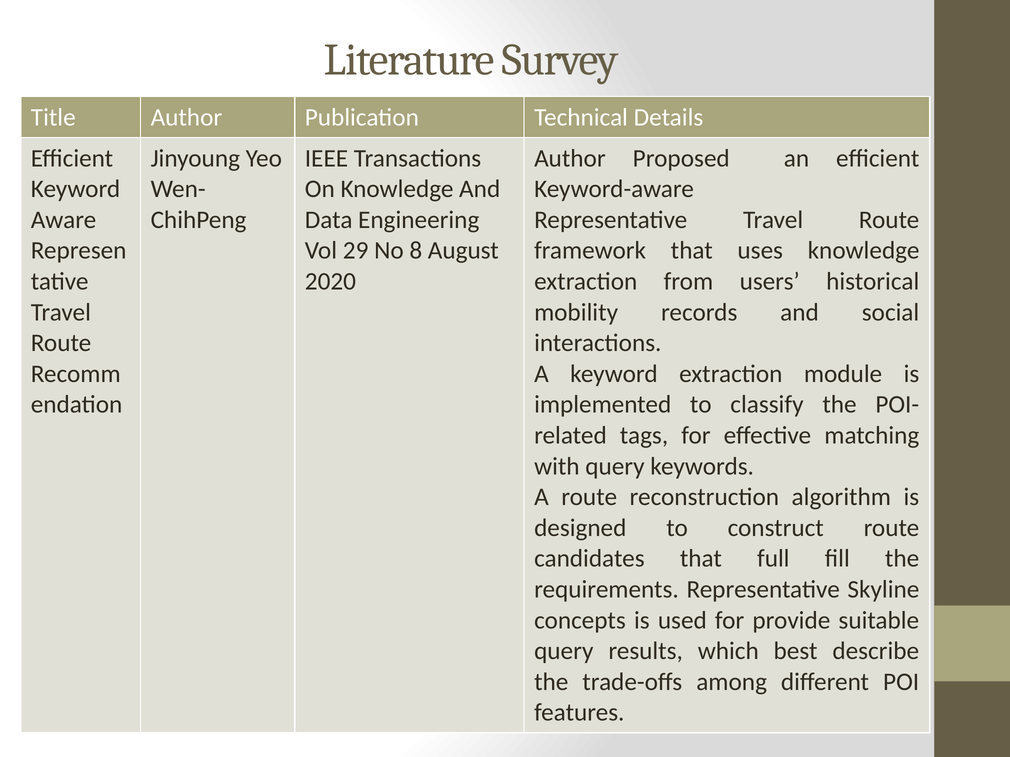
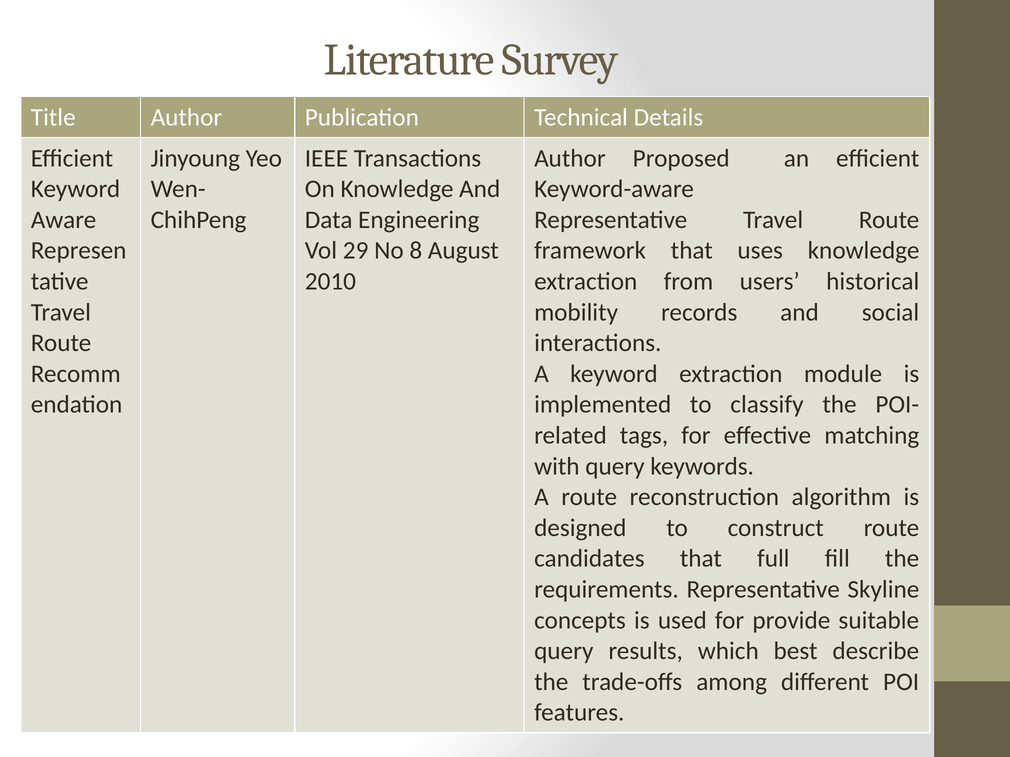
2020: 2020 -> 2010 (330, 282)
